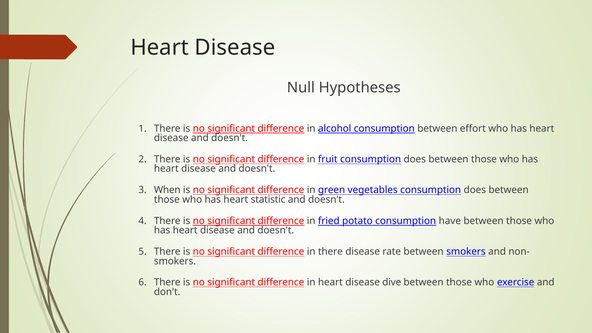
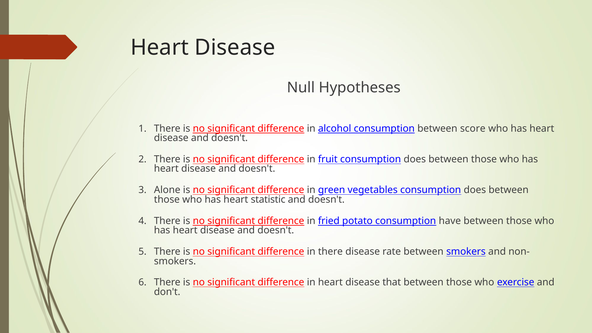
effort: effort -> score (473, 128)
When: When -> Alone (167, 190)
dive: dive -> that (392, 282)
